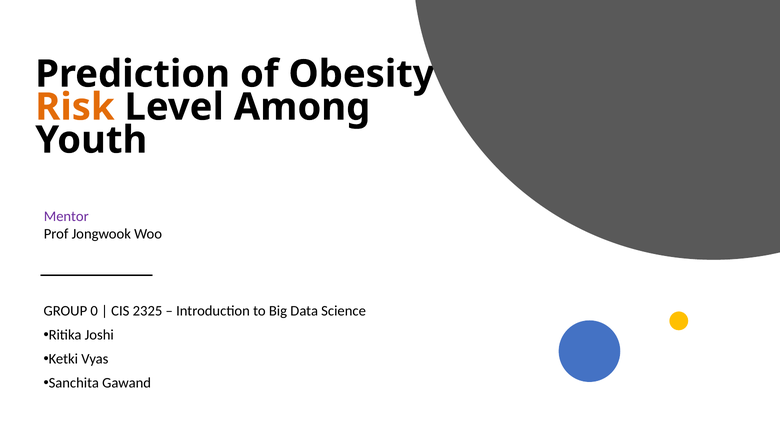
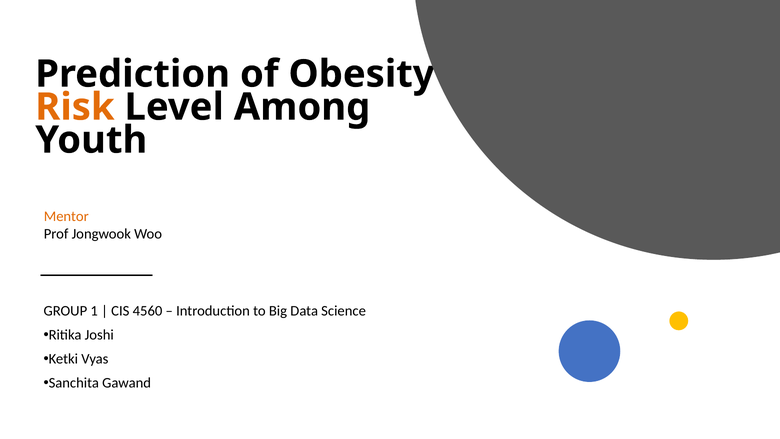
Mentor colour: purple -> orange (66, 216)
0: 0 -> 1 (94, 311)
2325: 2325 -> 4560 (148, 311)
